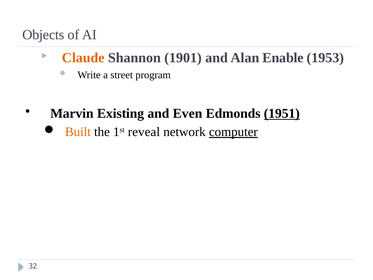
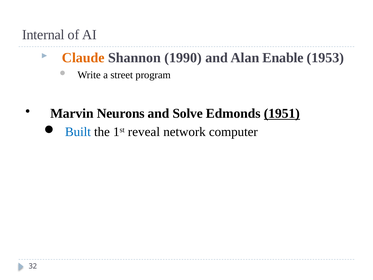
Objects: Objects -> Internal (43, 35)
1901: 1901 -> 1990 (183, 58)
Existing: Existing -> Neurons (121, 113)
Even: Even -> Solve (188, 113)
Built colour: orange -> blue (78, 132)
computer underline: present -> none (233, 132)
